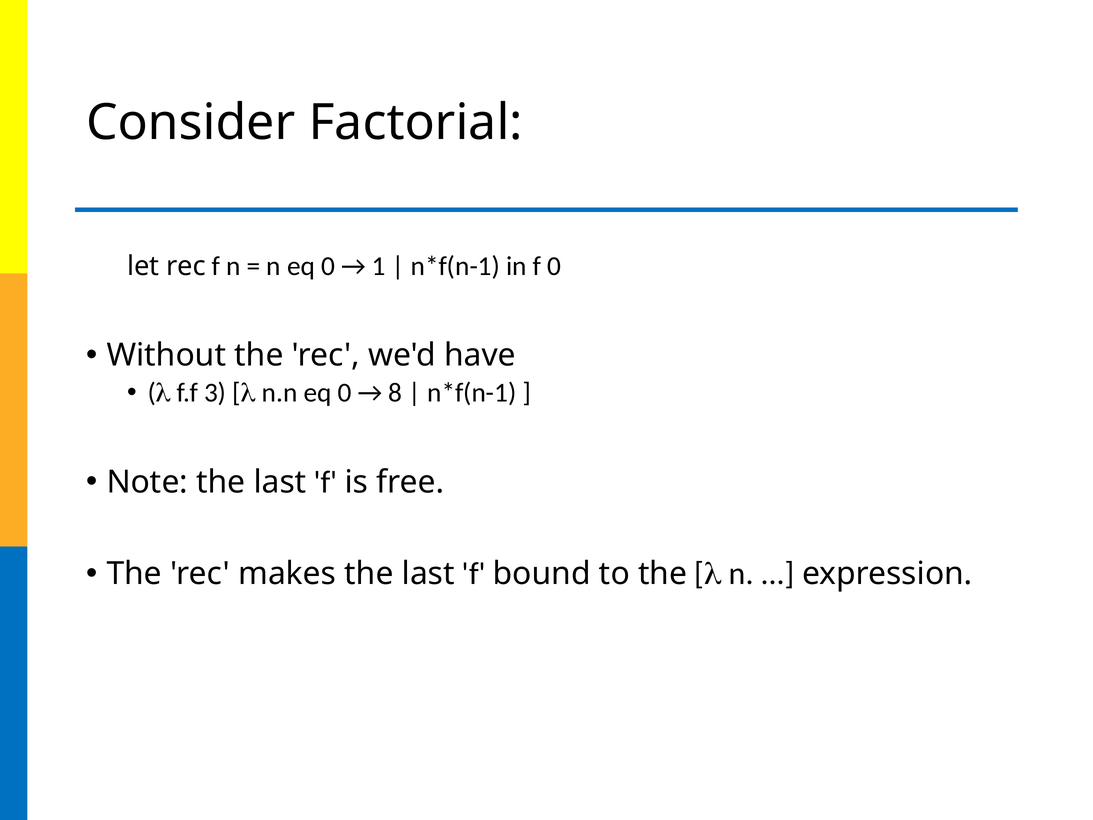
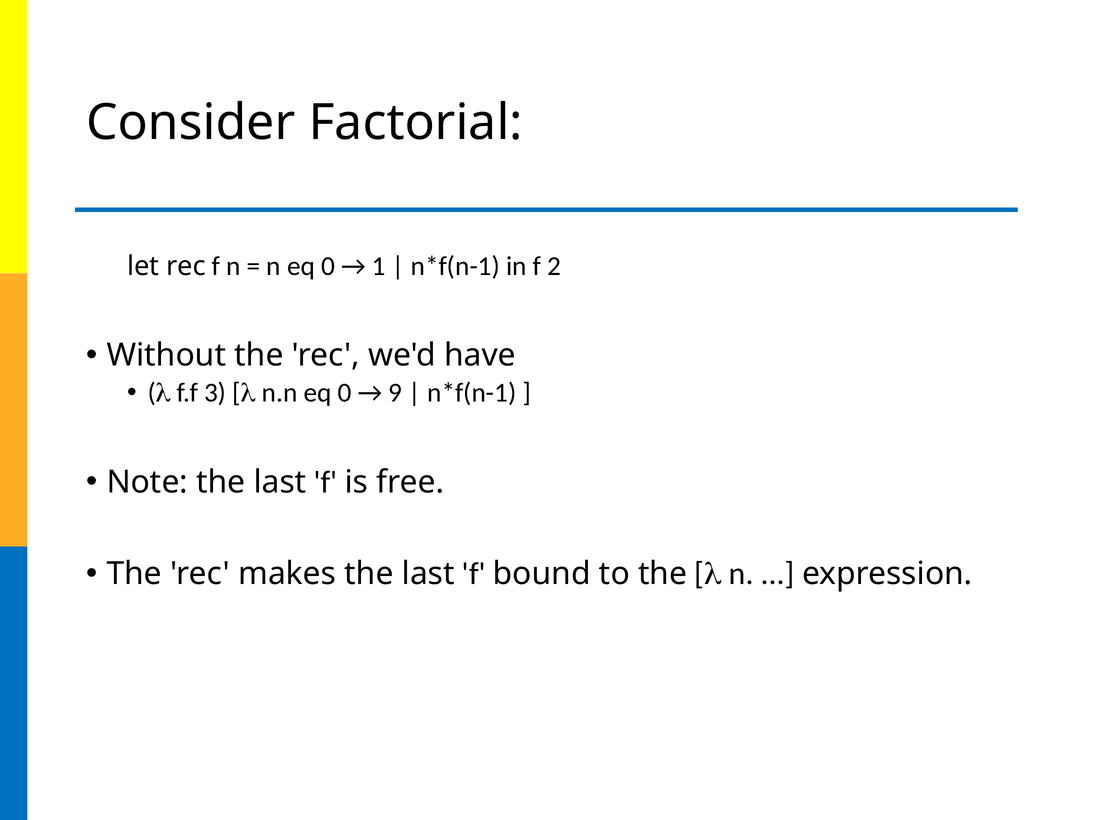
f 0: 0 -> 2 (554, 266)
8: 8 -> 9 (395, 393)
